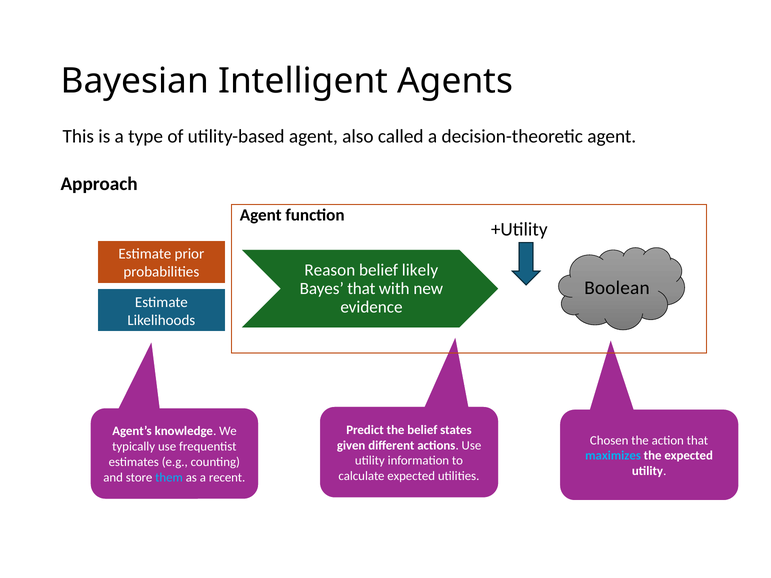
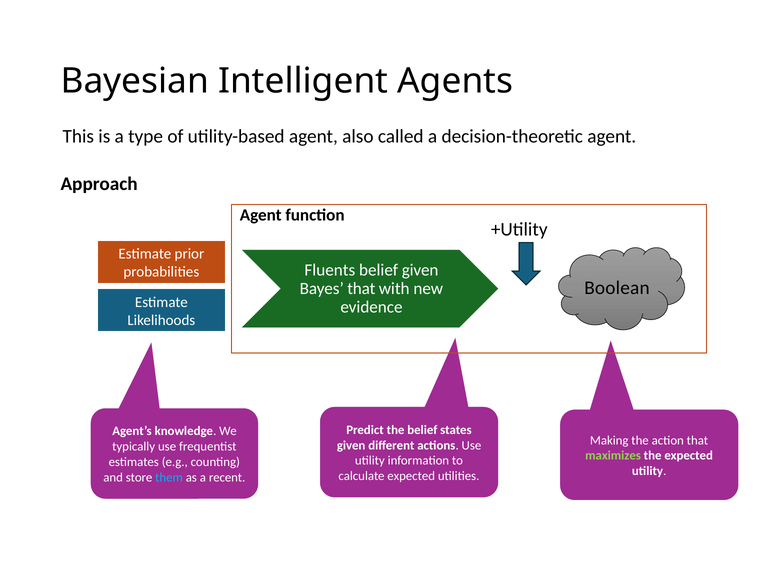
Reason: Reason -> Fluents (330, 270)
belief likely: likely -> given (420, 270)
Chosen: Chosen -> Making (609, 440)
maximizes colour: light blue -> light green (613, 456)
